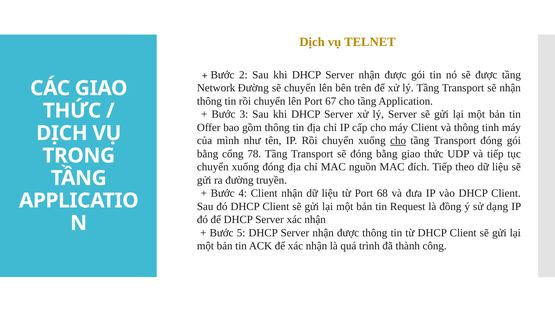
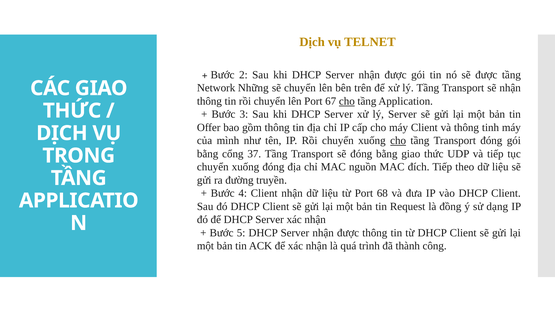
Network Đường: Đường -> Những (253, 88)
cho underline: none -> present (347, 101)
78: 78 -> 37 (254, 154)
